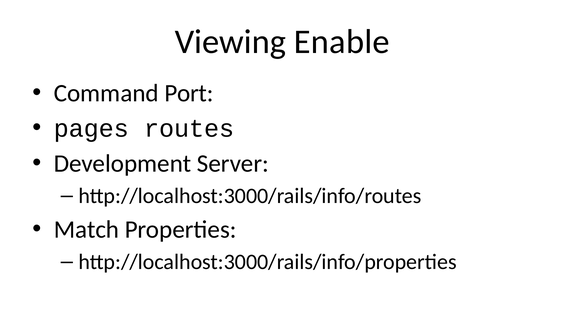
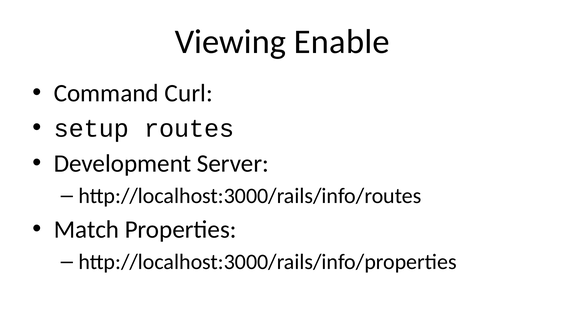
Port: Port -> Curl (189, 93)
pages: pages -> setup (91, 128)
